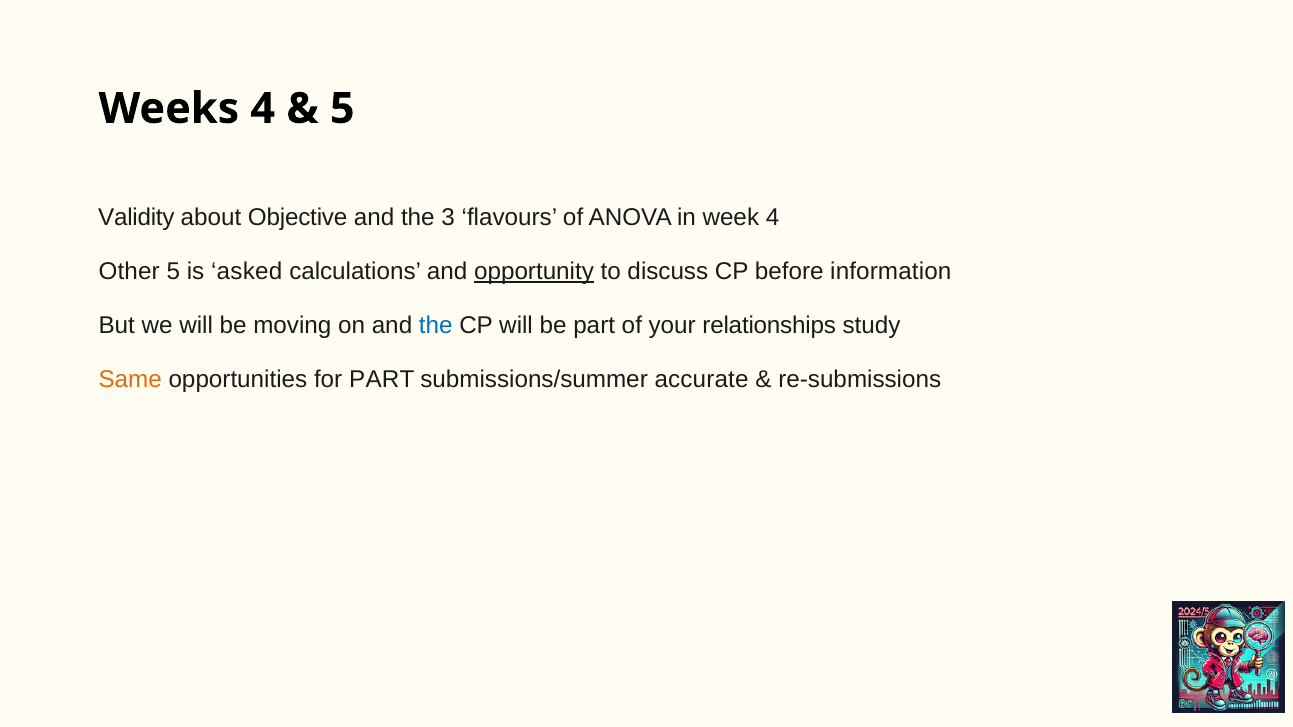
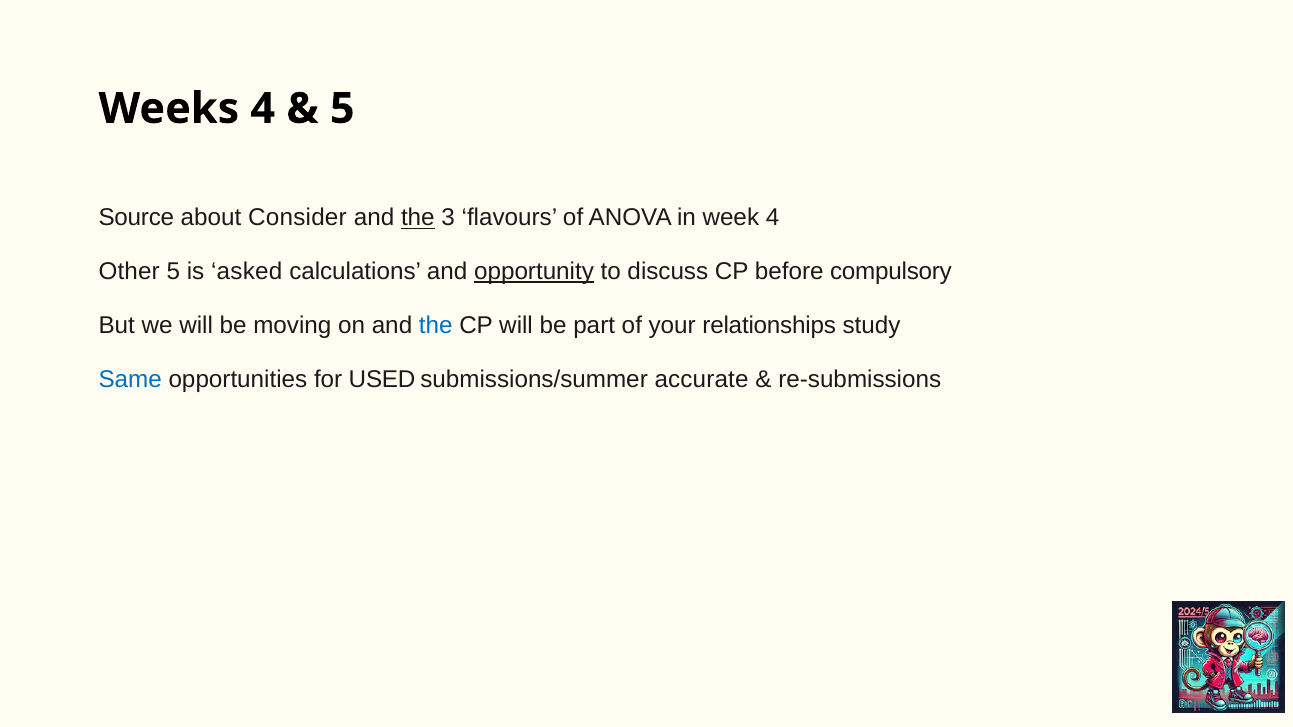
Validity: Validity -> Source (136, 218)
Objective: Objective -> Consider (297, 218)
the underline: none -> present (418, 218)
information: information -> compulsory (891, 272)
Same colour: orange -> blue (130, 380)
for PART: PART -> USED (382, 380)
